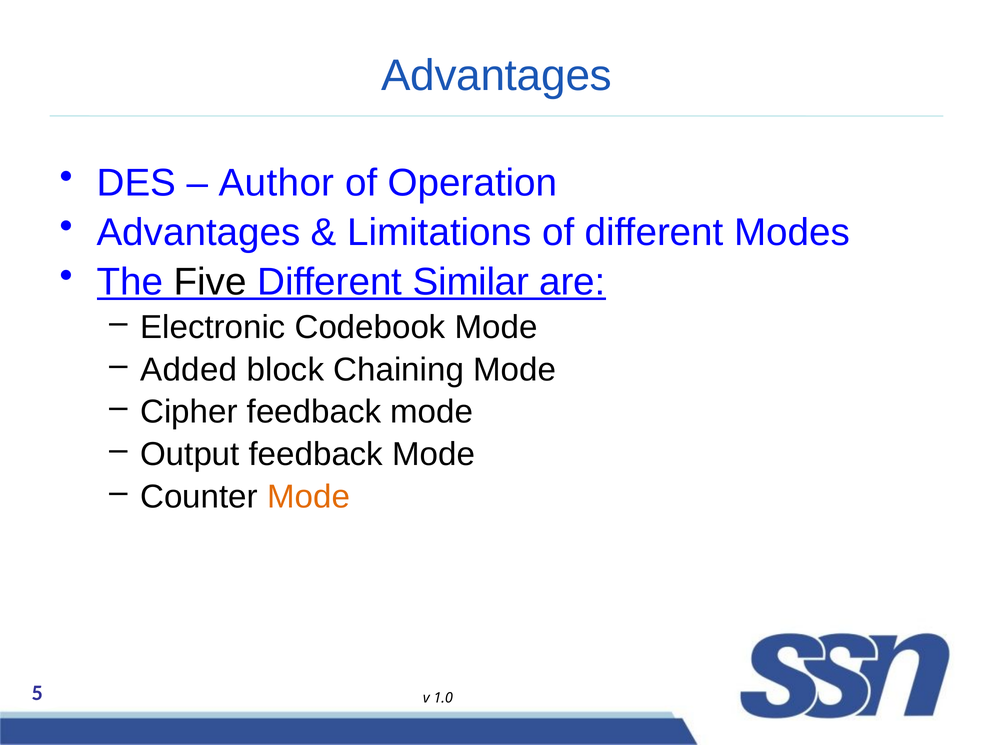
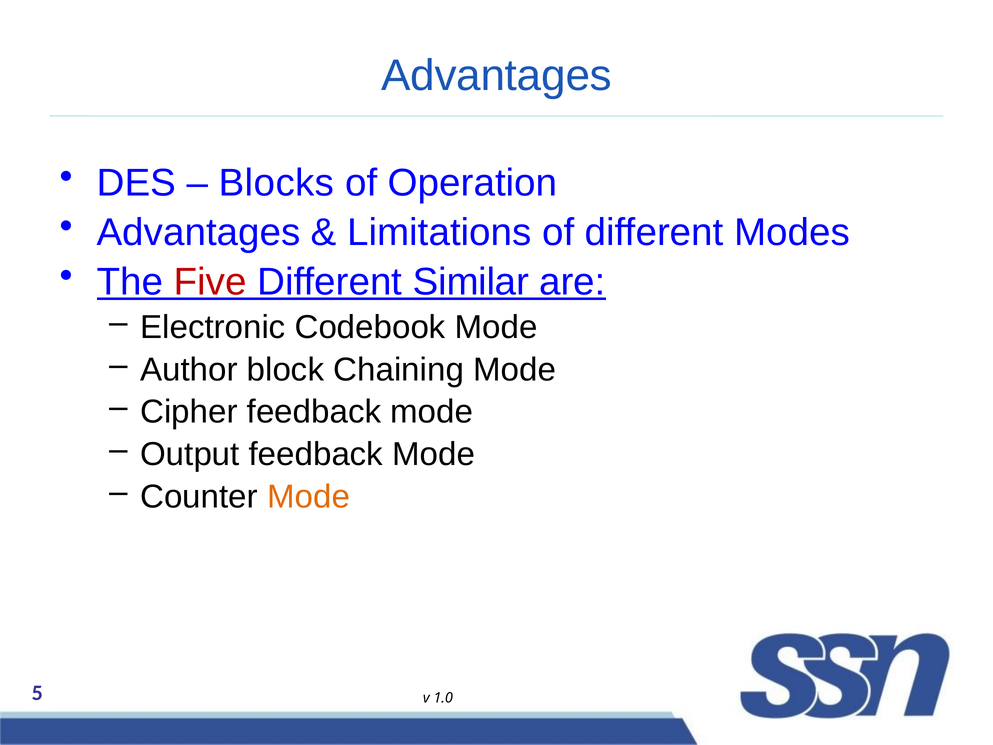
Author: Author -> Blocks (277, 183)
Five colour: black -> red (210, 282)
Added: Added -> Author (189, 369)
